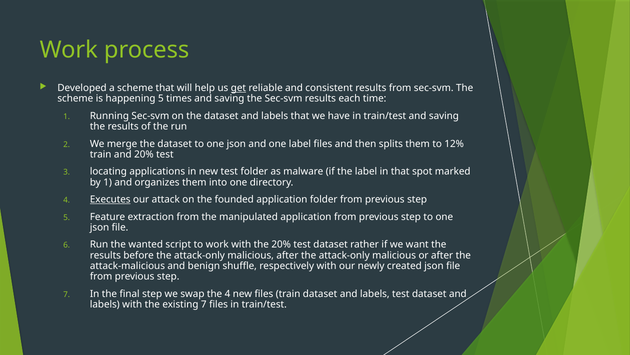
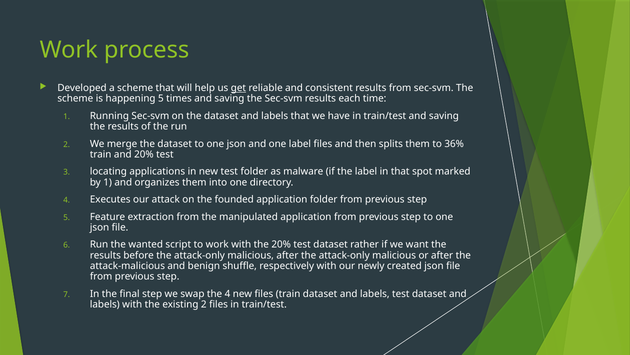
12%: 12% -> 36% (454, 144)
Executes underline: present -> none (110, 199)
existing 7: 7 -> 2 (204, 304)
